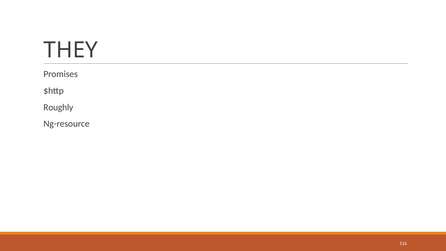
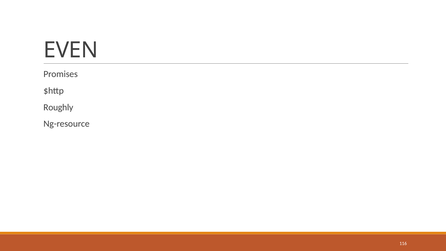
THEY: THEY -> EVEN (71, 50)
